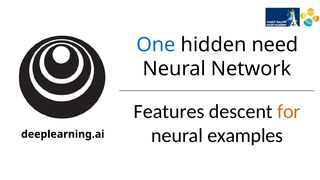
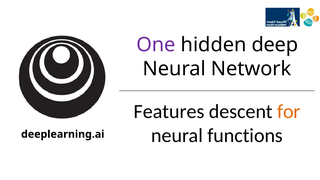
One colour: blue -> purple (156, 45)
need: need -> deep (275, 45)
examples: examples -> functions (245, 136)
